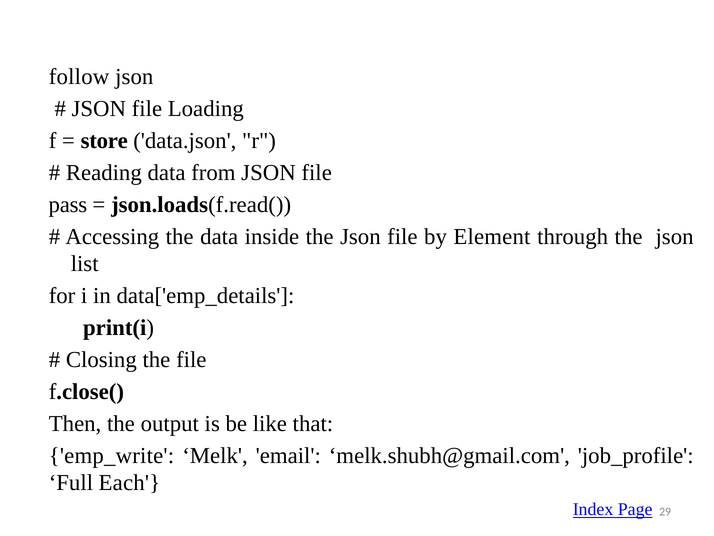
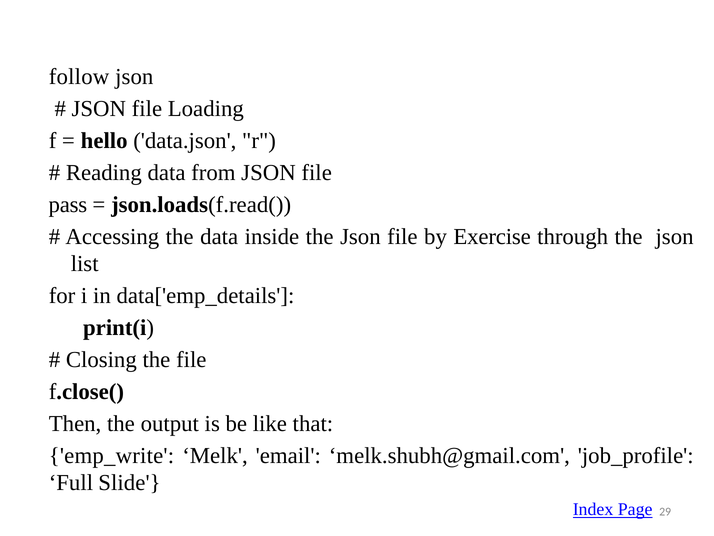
store: store -> hello (104, 141)
Element: Element -> Exercise (492, 236)
Each: Each -> Slide (129, 482)
